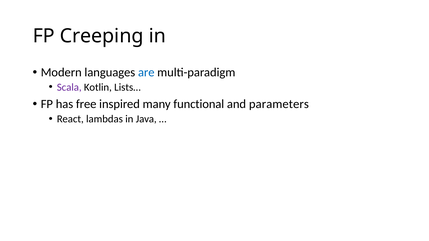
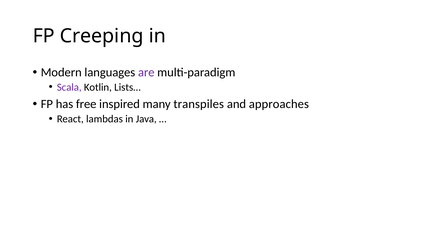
are colour: blue -> purple (146, 73)
functional: functional -> transpiles (199, 104)
parameters: parameters -> approaches (279, 104)
